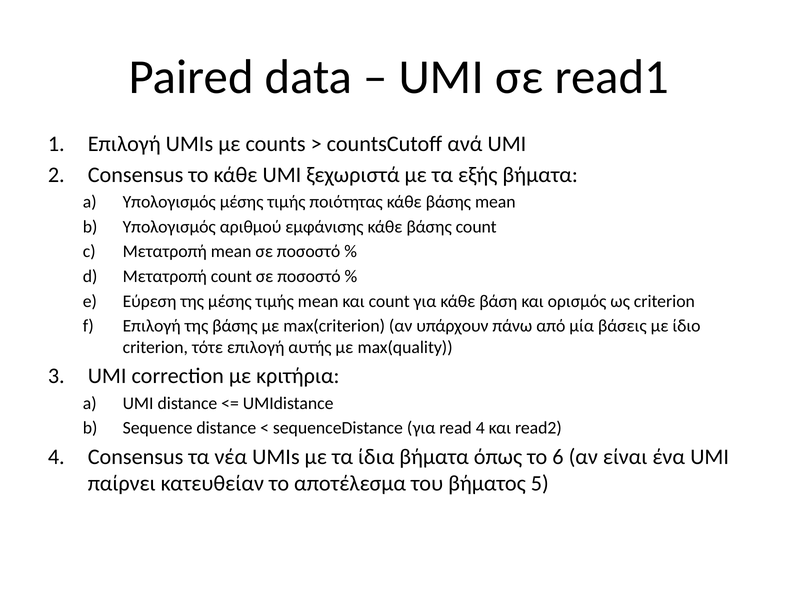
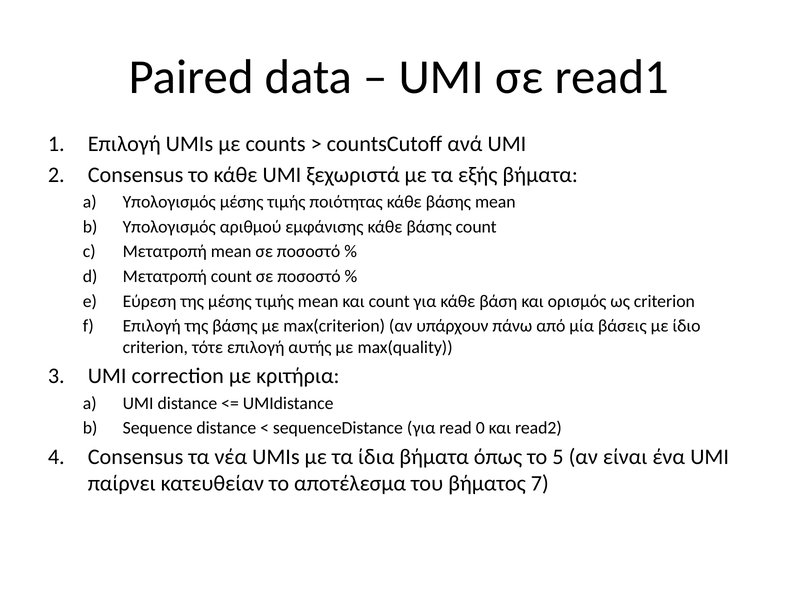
read 4: 4 -> 0 (480, 428)
6: 6 -> 5 (558, 456)
5: 5 -> 7 (540, 483)
